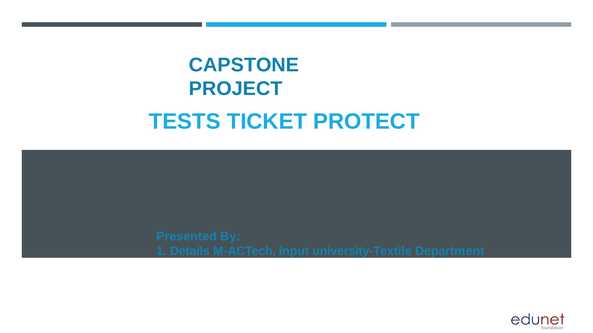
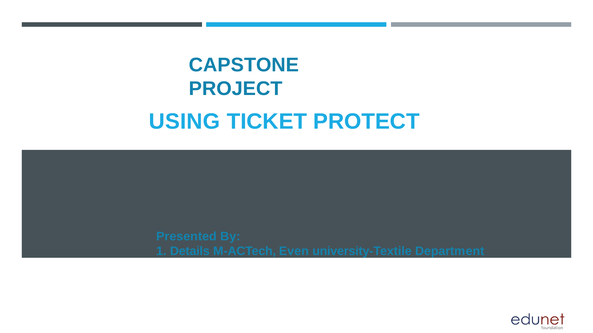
TESTS: TESTS -> USING (185, 122)
Input: Input -> Even (294, 252)
